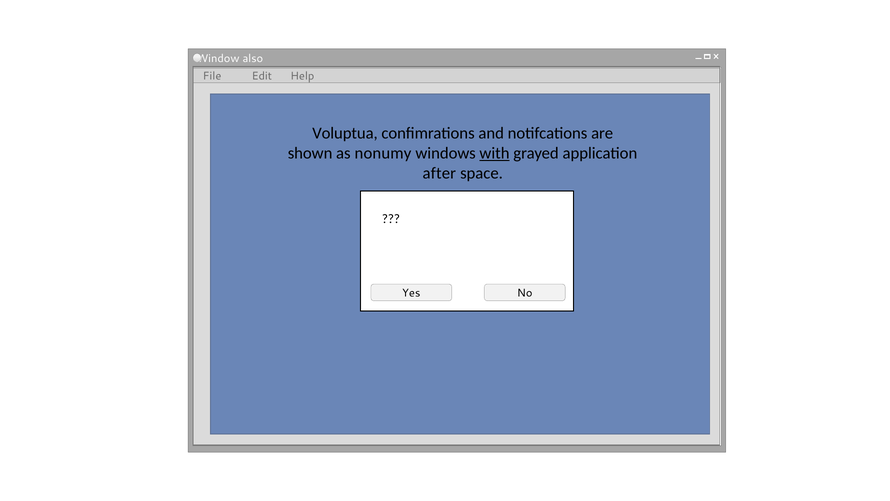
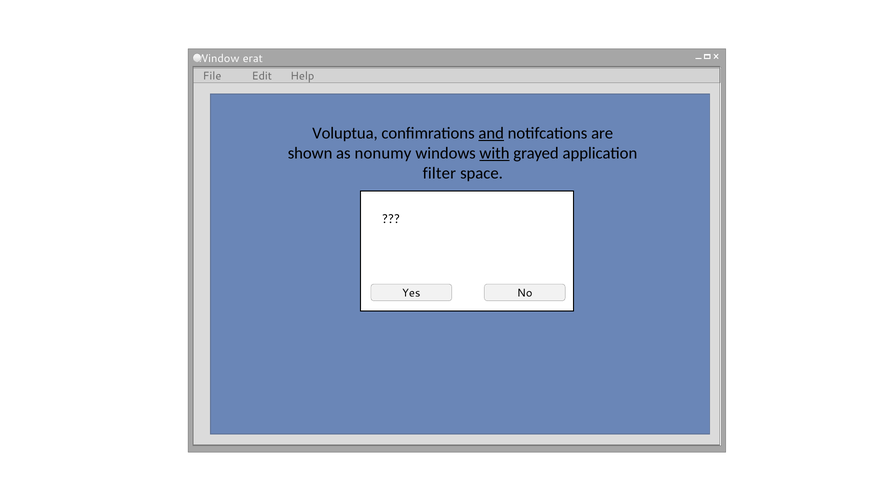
also: also -> erat (253, 58)
and underline: none -> present (491, 133)
after: after -> filter (439, 173)
